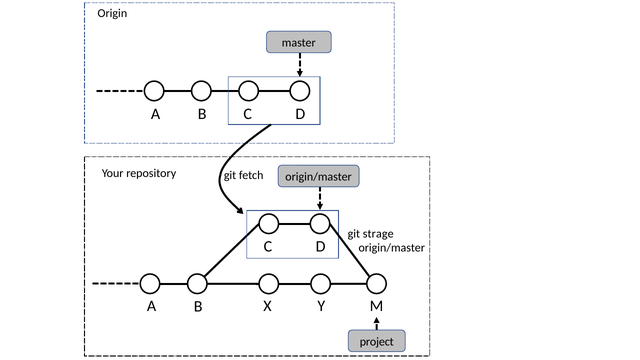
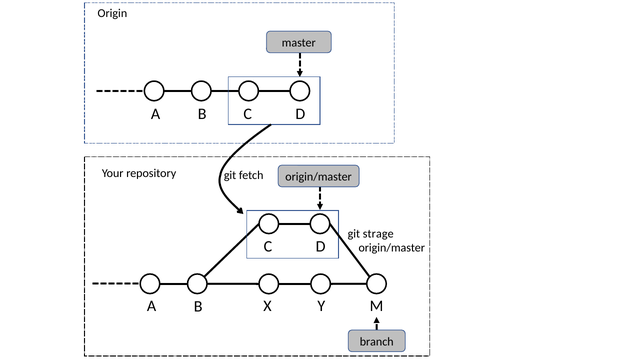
project: project -> branch (377, 342)
